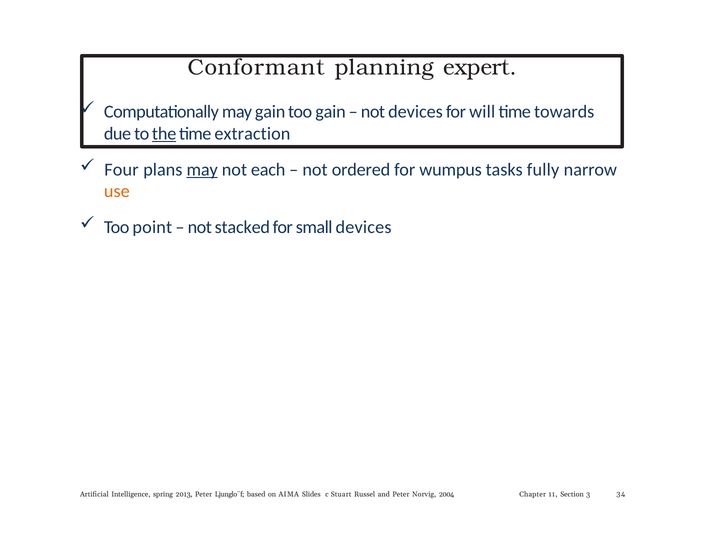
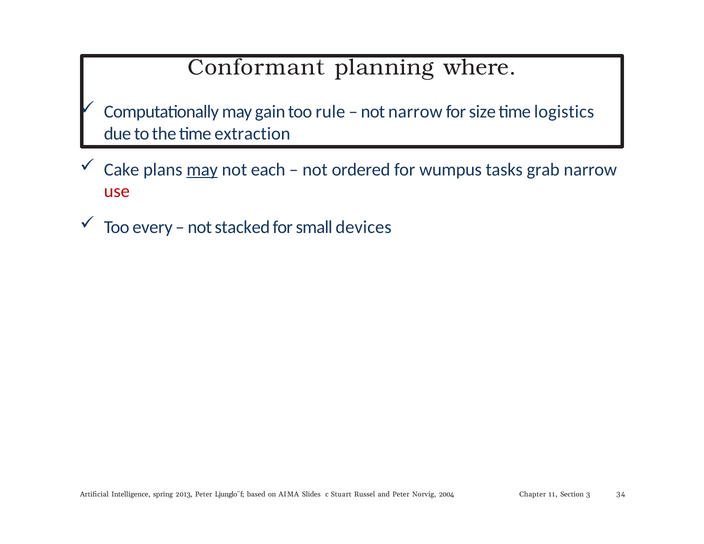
expert: expert -> where (480, 68)
too gain: gain -> rule (330, 112)
not devices: devices -> narrow (415, 112)
will: will -> size (482, 112)
towards: towards -> logistics (564, 112)
the underline: present -> none (164, 134)
Four: Four -> Cake (122, 170)
fully: fully -> grab (543, 170)
use colour: orange -> red (117, 191)
point: point -> every (153, 227)
